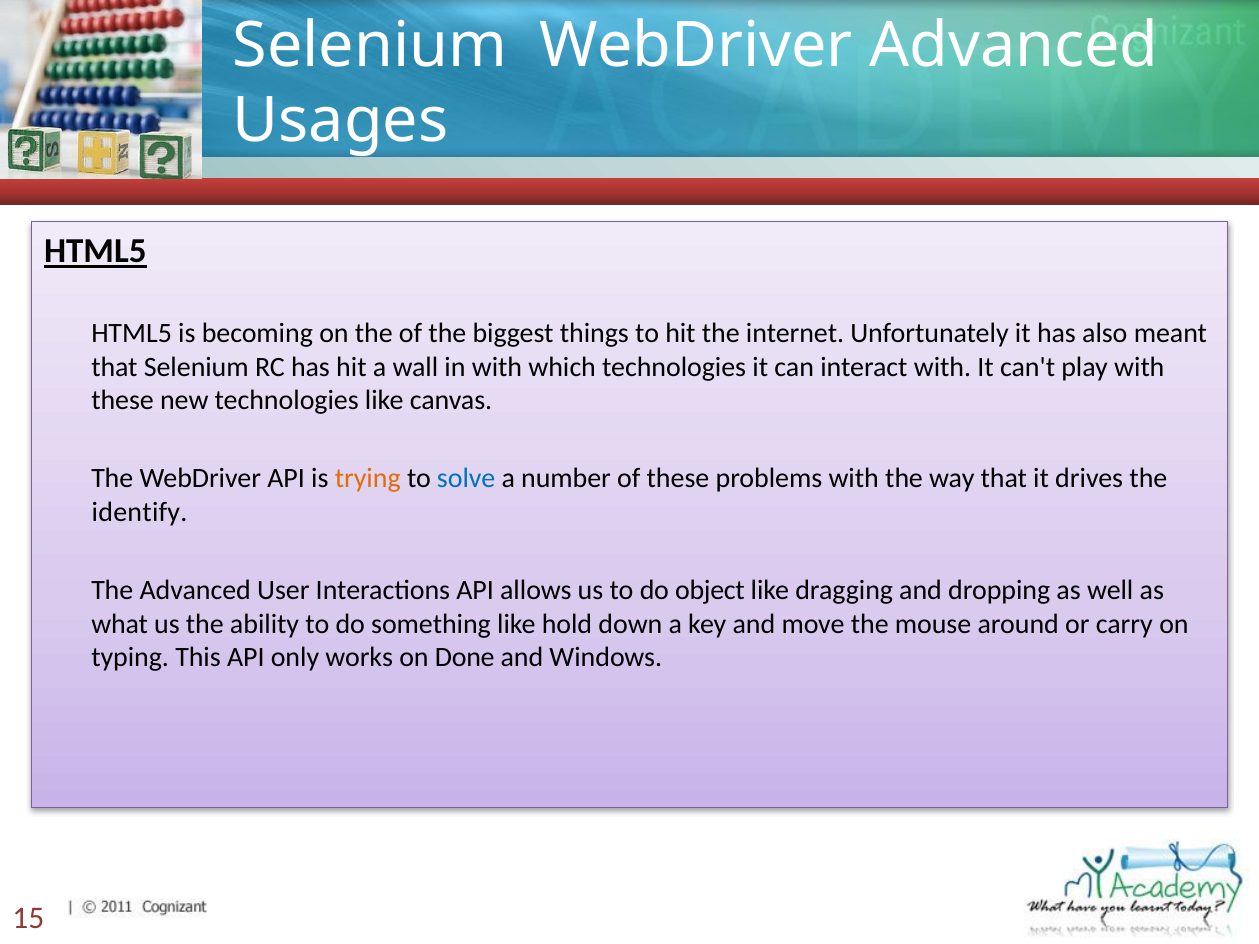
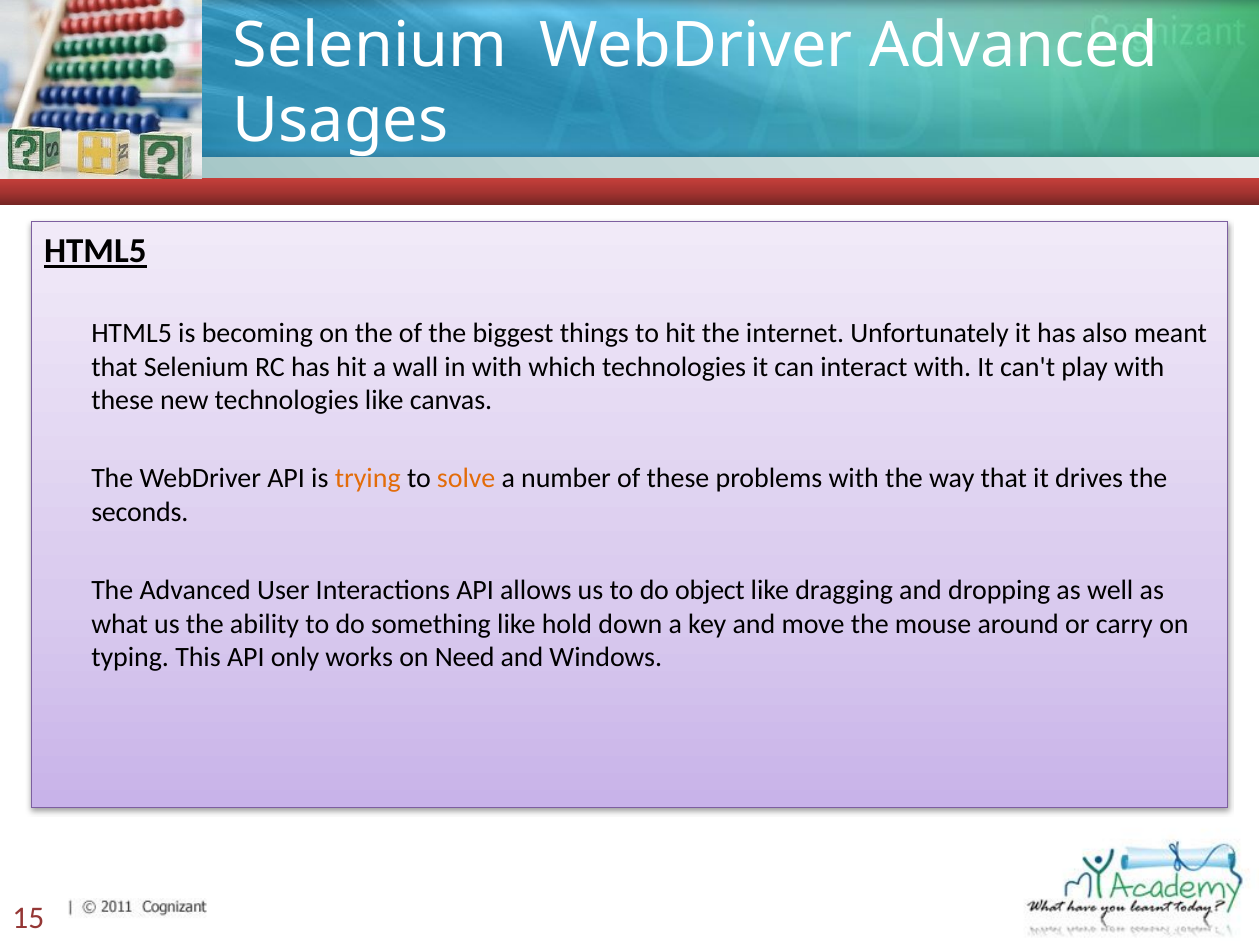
solve colour: blue -> orange (466, 479)
identify: identify -> seconds (140, 512)
Done: Done -> Need (465, 658)
